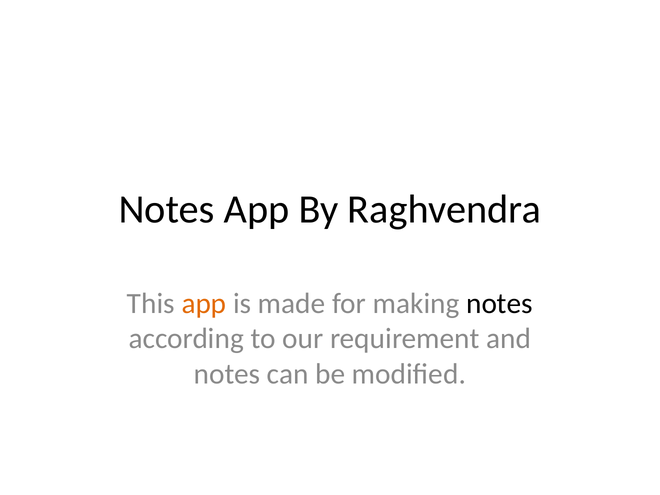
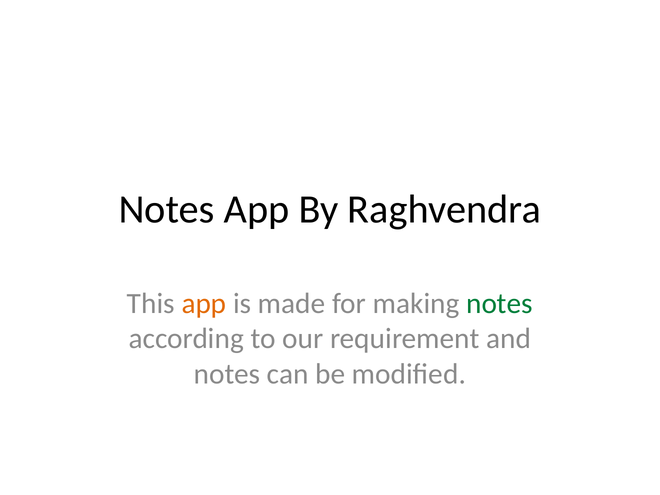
notes colour: black -> green (499, 303)
